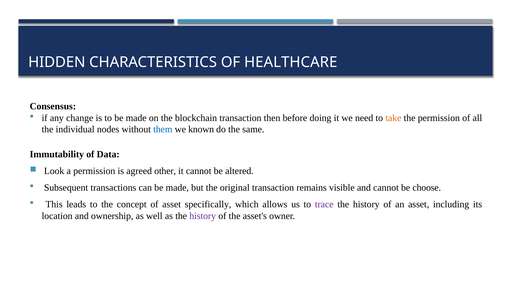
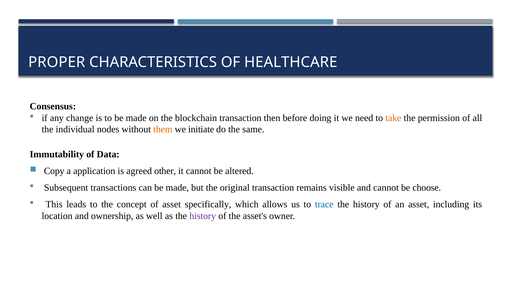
HIDDEN: HIDDEN -> PROPER (57, 62)
them colour: blue -> orange (163, 129)
known: known -> initiate (201, 129)
Look: Look -> Copy (54, 171)
a permission: permission -> application (94, 171)
trace colour: purple -> blue (324, 204)
